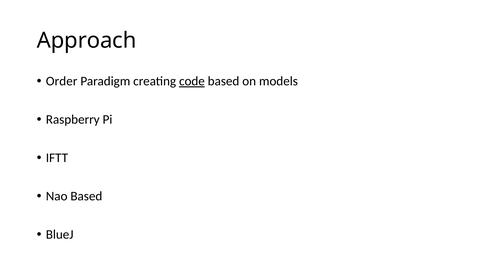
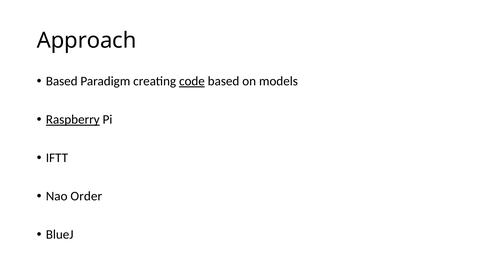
Order: Order -> Based (62, 81)
Raspberry underline: none -> present (73, 119)
Nao Based: Based -> Order (86, 196)
